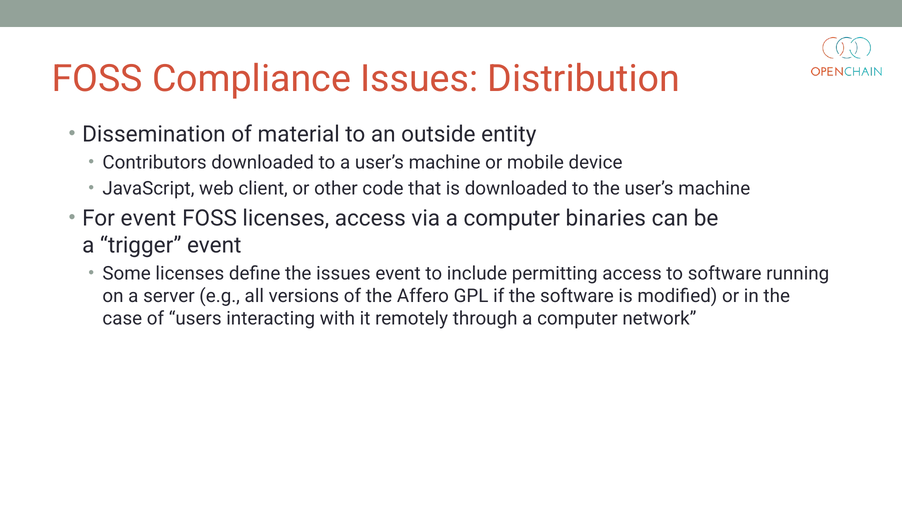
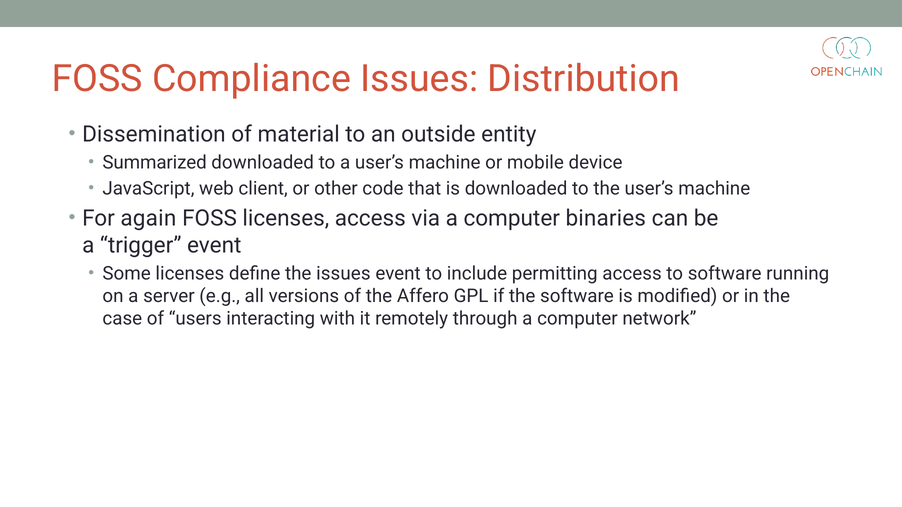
Contributors: Contributors -> Summarized (155, 162)
For event: event -> again (148, 218)
